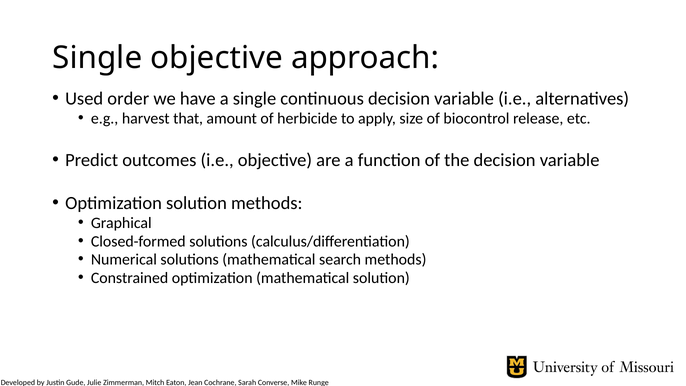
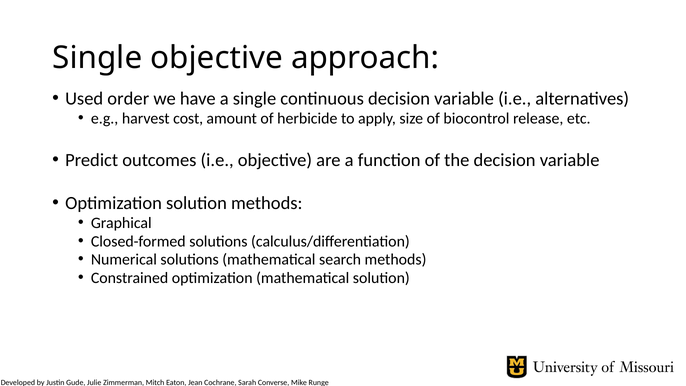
that: that -> cost (188, 119)
